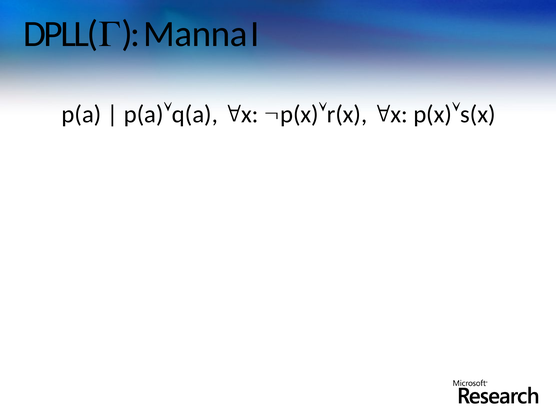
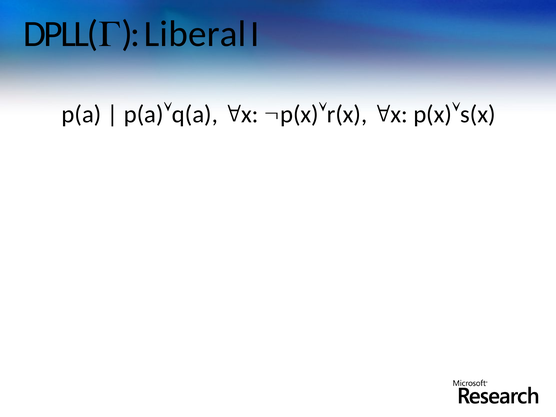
Manna: Manna -> Liberal (195, 34)
